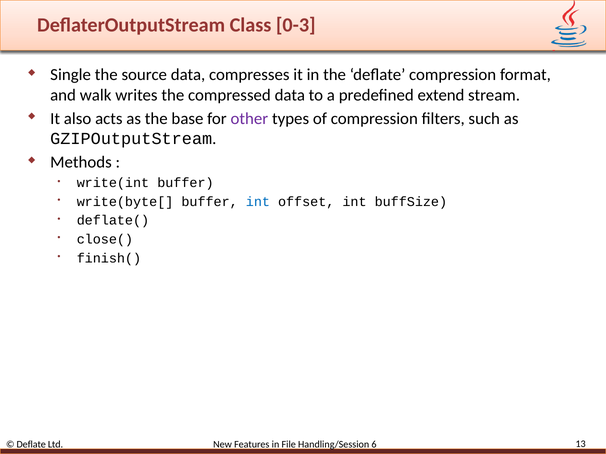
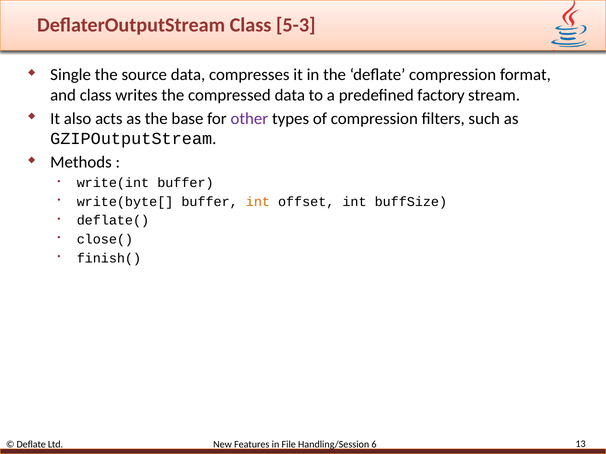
0-3: 0-3 -> 5-3 (296, 25)
and walk: walk -> class (96, 95)
extend: extend -> factory (441, 95)
int colour: blue -> orange (258, 202)
